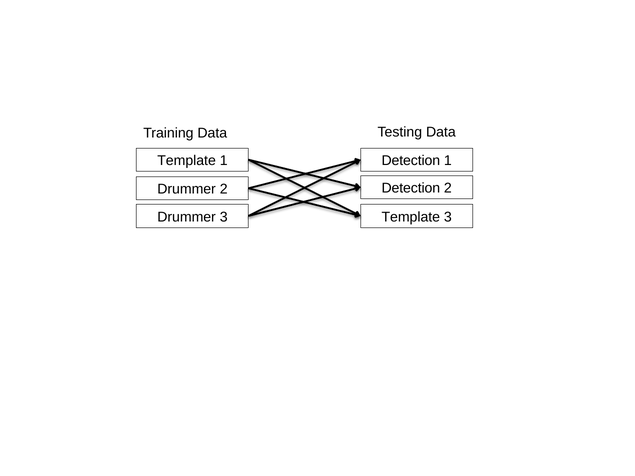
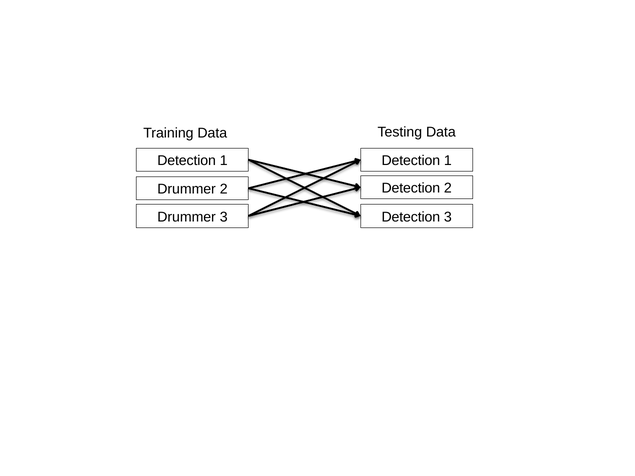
Template: Template -> Detection (187, 161)
Template: Template -> Detection (411, 217)
